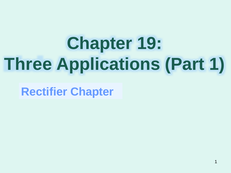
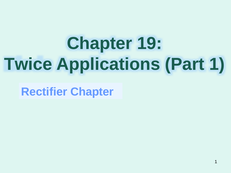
Three: Three -> Twice (28, 64)
